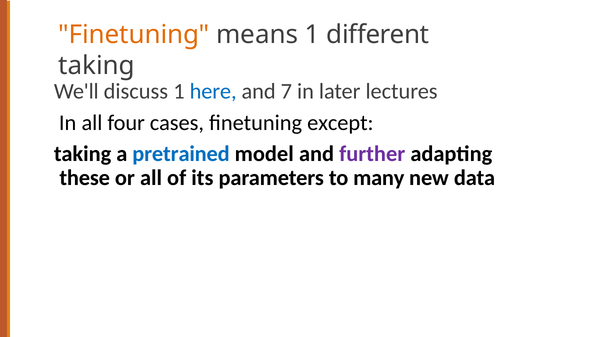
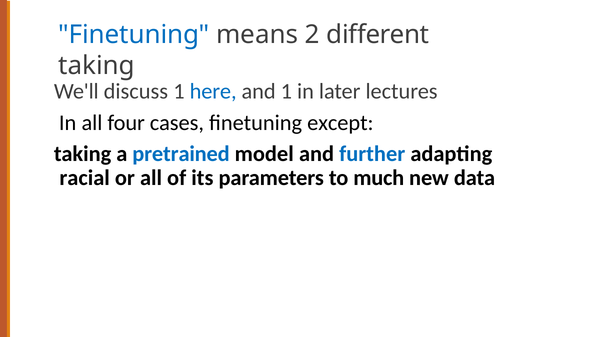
Finetuning colour: orange -> blue (134, 35)
means 1: 1 -> 2 (312, 35)
and 7: 7 -> 1 (286, 92)
further colour: purple -> blue (372, 154)
these: these -> racial (85, 178)
many: many -> much (379, 178)
